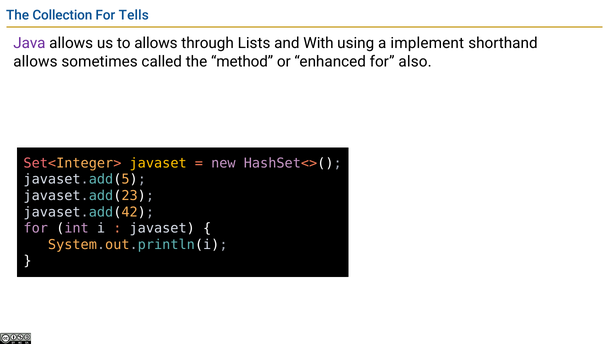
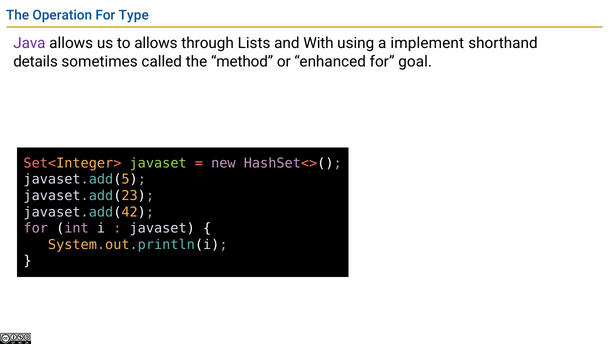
Collection: Collection -> Operation (62, 15)
Tells: Tells -> Type (134, 15)
allows: allows -> details (36, 62)
also: also -> goal (415, 62)
javaset colour: yellow -> light green (158, 163)
